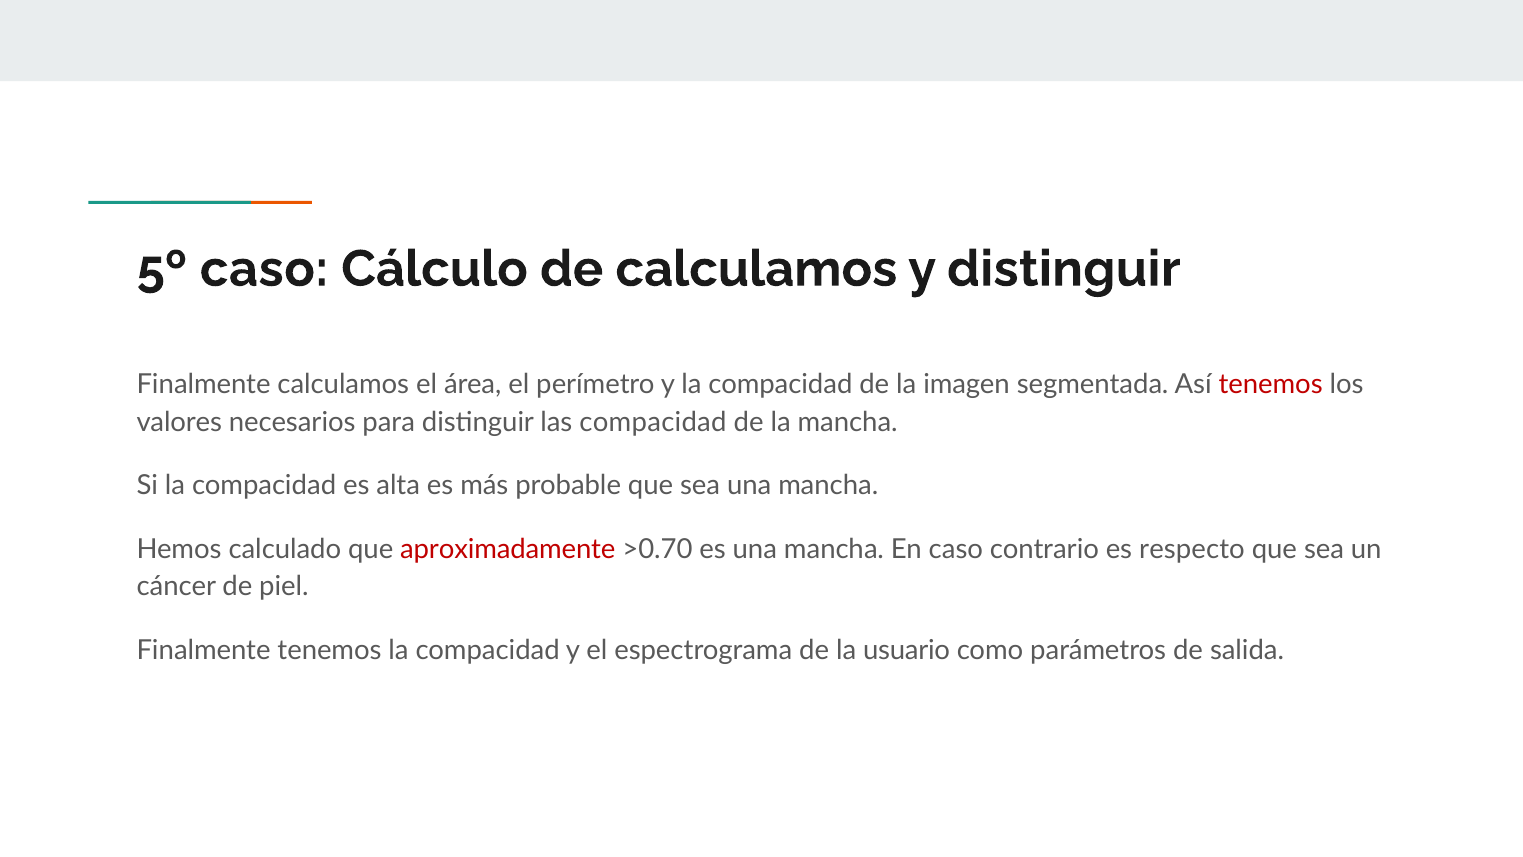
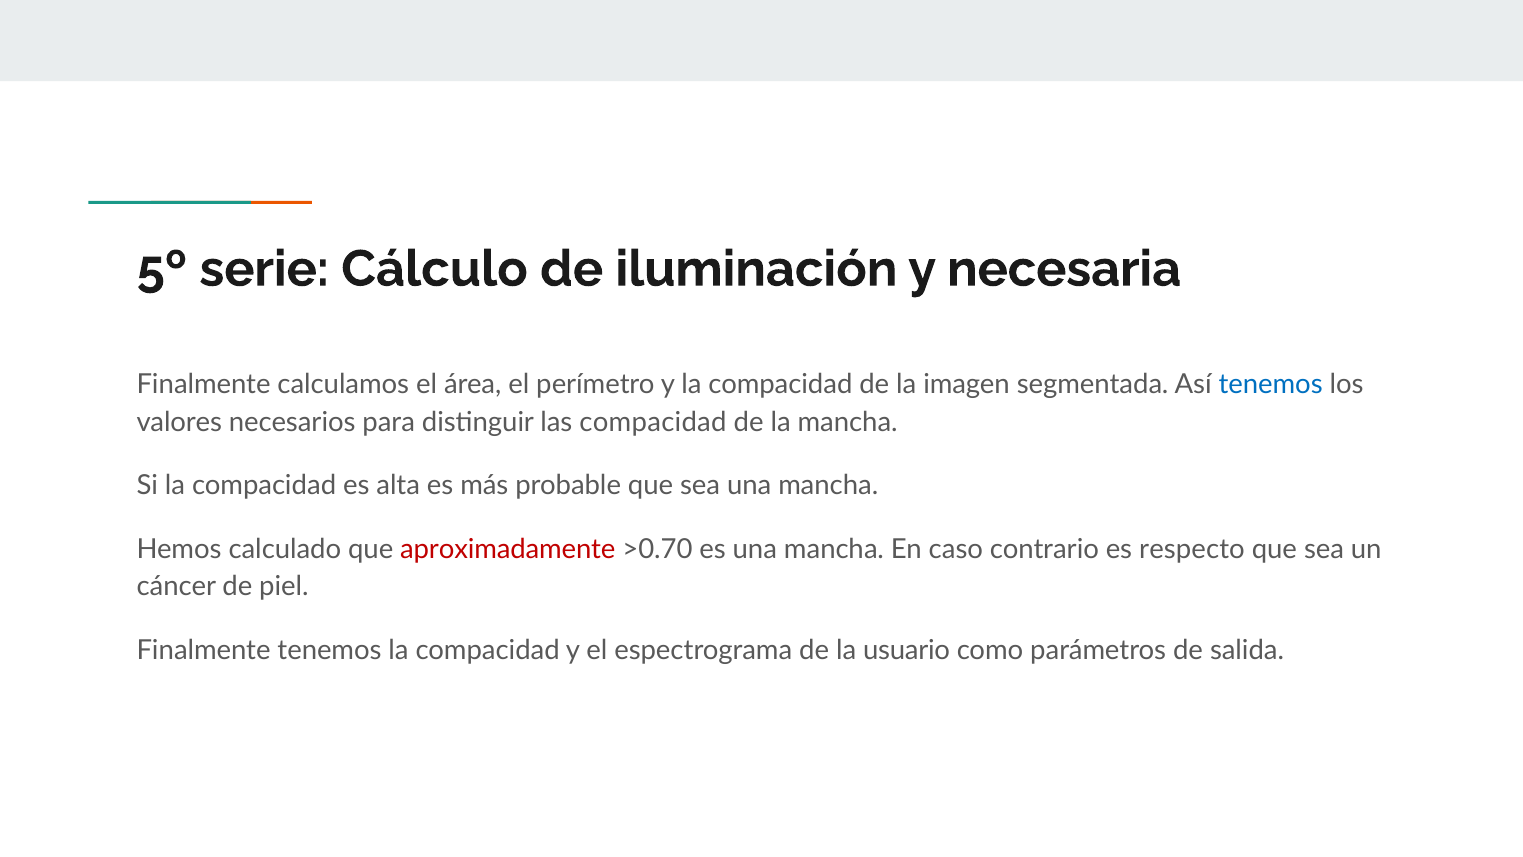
5º caso: caso -> serie (264, 269)
de calculamos: calculamos -> iluminación (756, 269)
y distinguir: distinguir -> necesaria (1064, 269)
tenemos colour: red -> blue (1271, 385)
